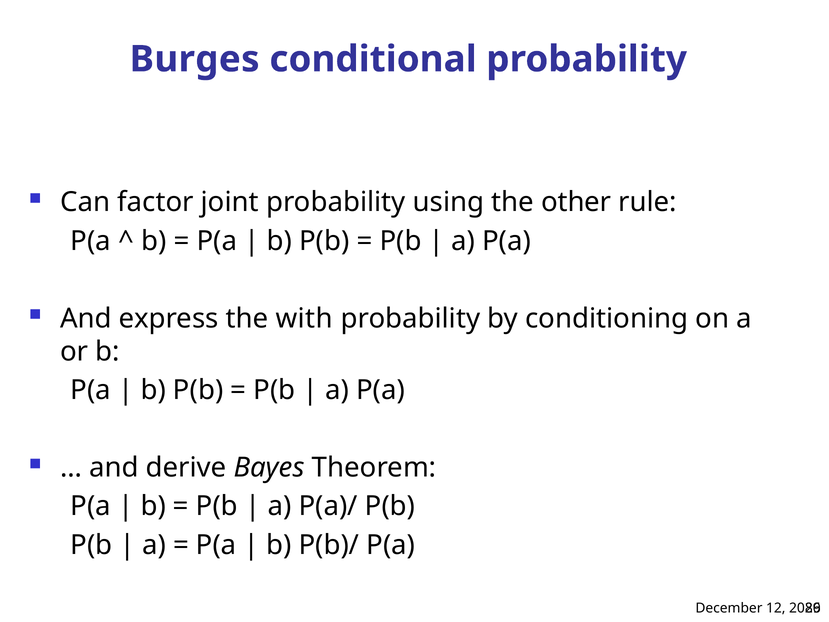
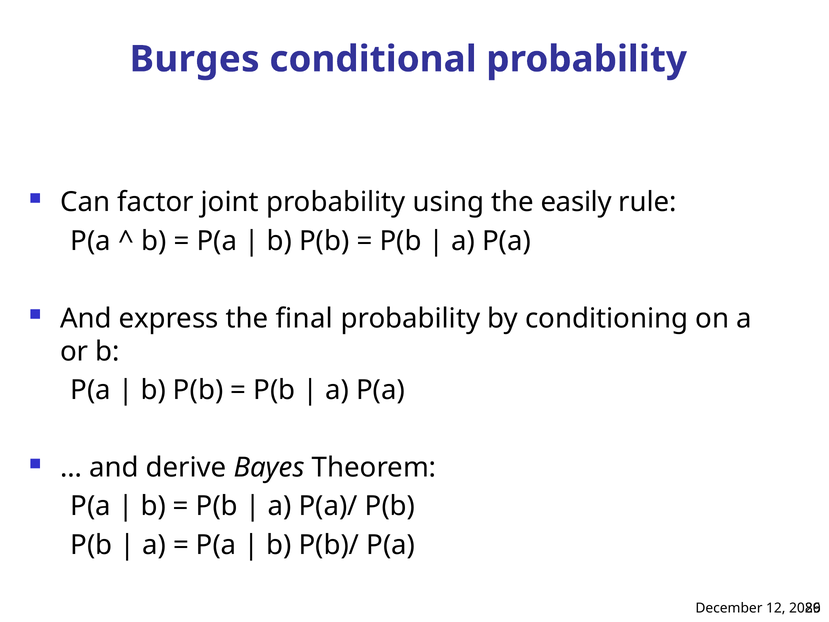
other: other -> easily (576, 202)
with: with -> final (304, 318)
